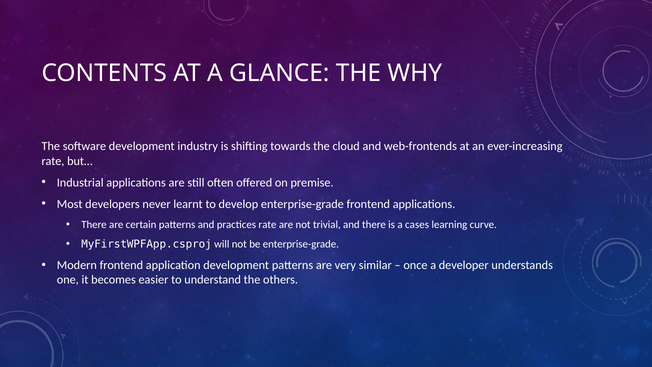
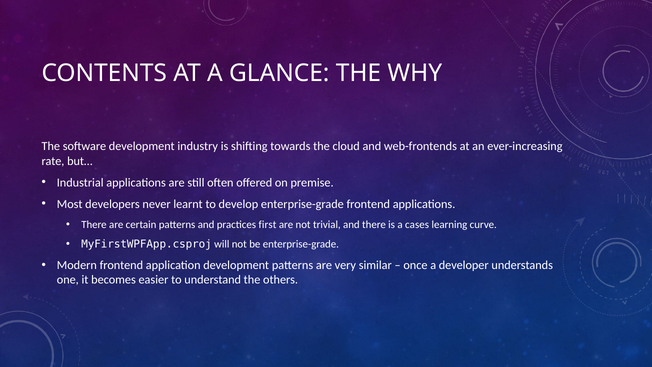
practices rate: rate -> first (267, 224)
